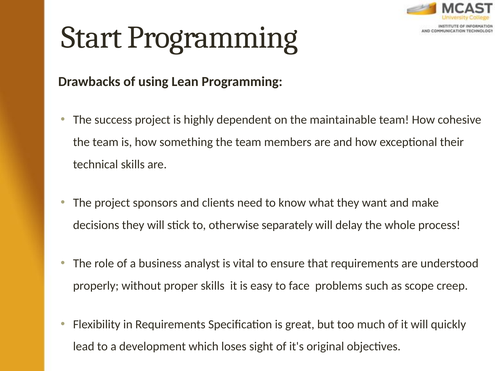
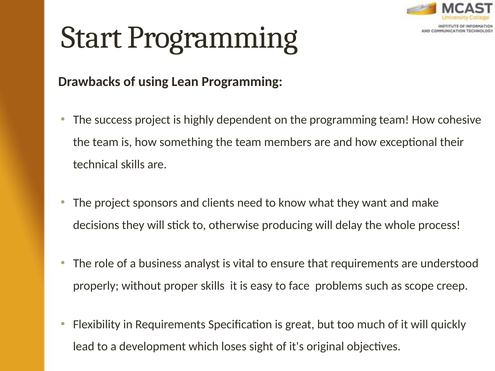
the maintainable: maintainable -> programming (343, 120)
separately: separately -> producing (287, 225)
